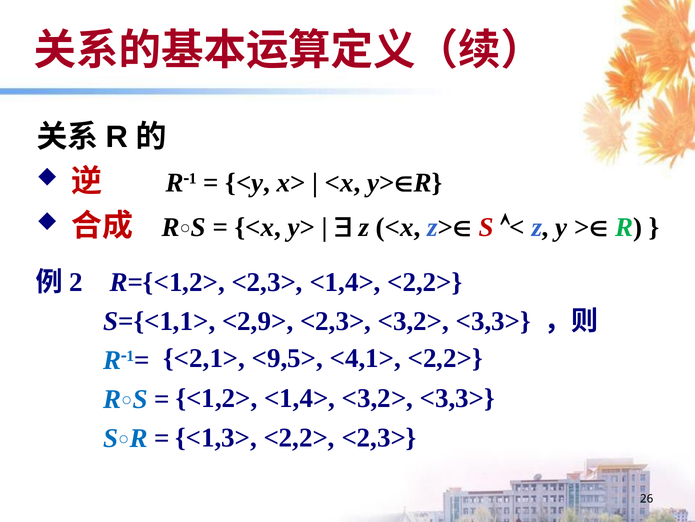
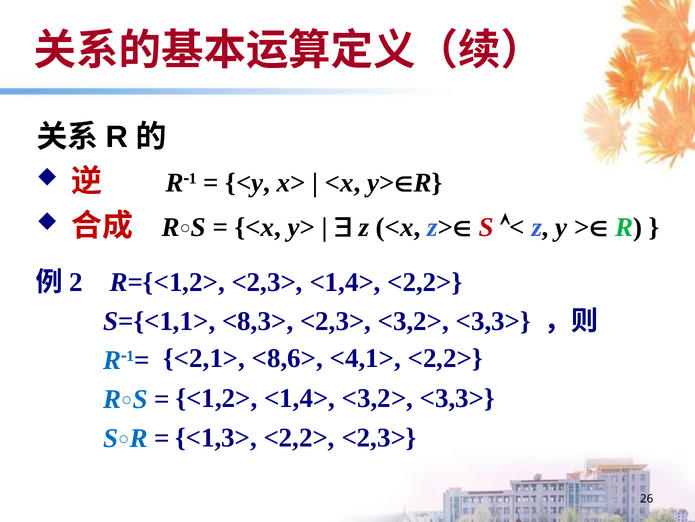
<2,9>: <2,9> -> <8,3> (258, 321)
<9,5>: <9,5> -> <8,6> (287, 358)
